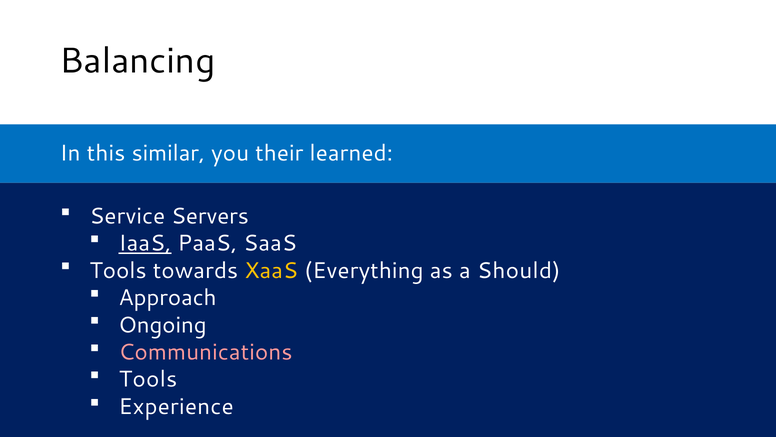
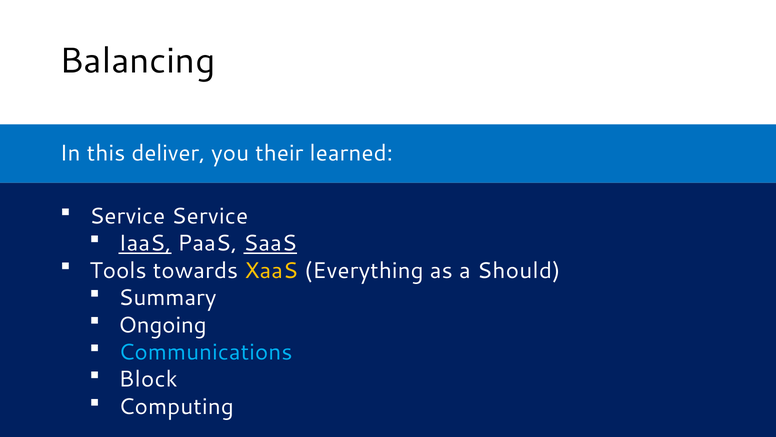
similar: similar -> deliver (168, 153)
Service Servers: Servers -> Service (210, 216)
SaaS underline: none -> present (270, 243)
Approach: Approach -> Summary (168, 298)
Communications colour: pink -> light blue (206, 352)
Tools: Tools -> Block (148, 379)
Experience: Experience -> Computing (176, 406)
